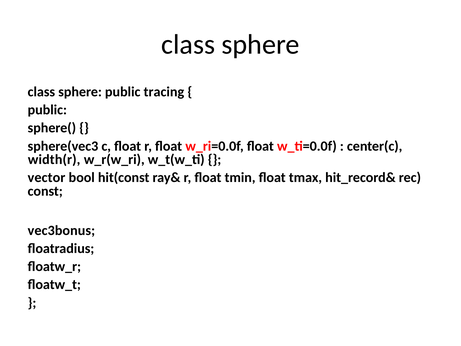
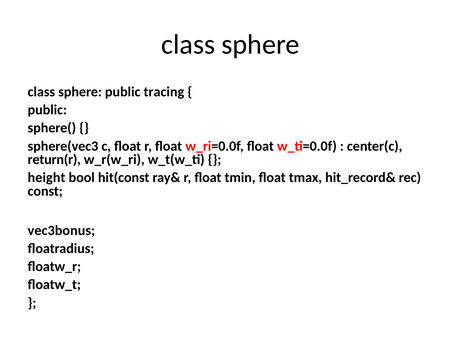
width(r: width(r -> return(r (54, 159)
vector: vector -> height (47, 177)
